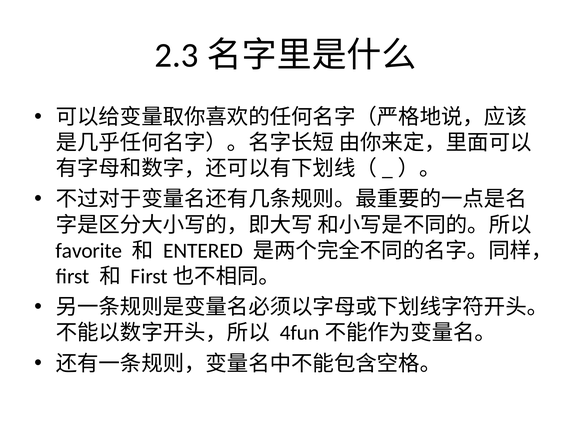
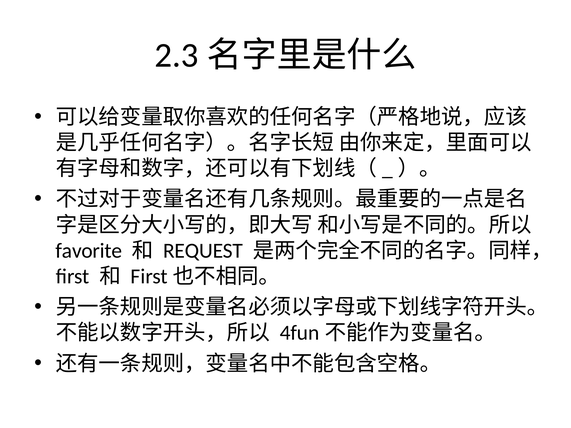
ENTERED: ENTERED -> REQUEST (203, 251)
